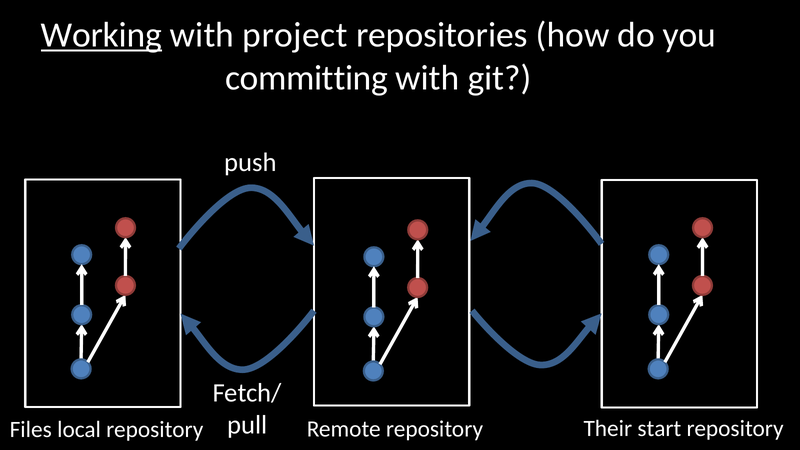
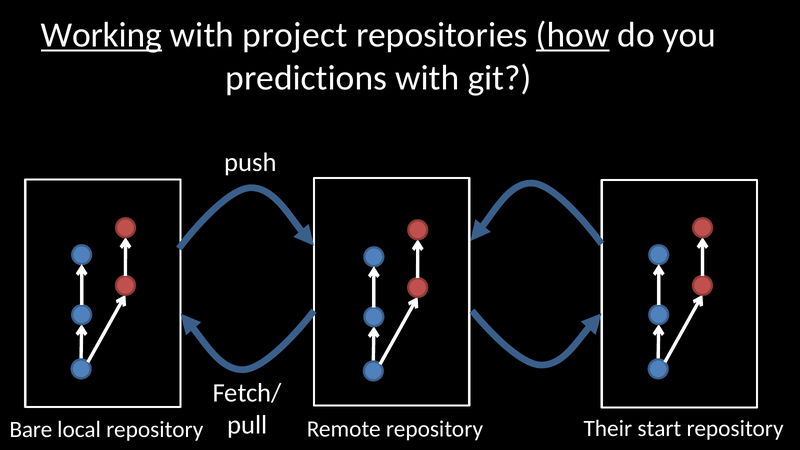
how underline: none -> present (573, 35)
committing: committing -> predictions (306, 78)
Files: Files -> Bare (31, 430)
